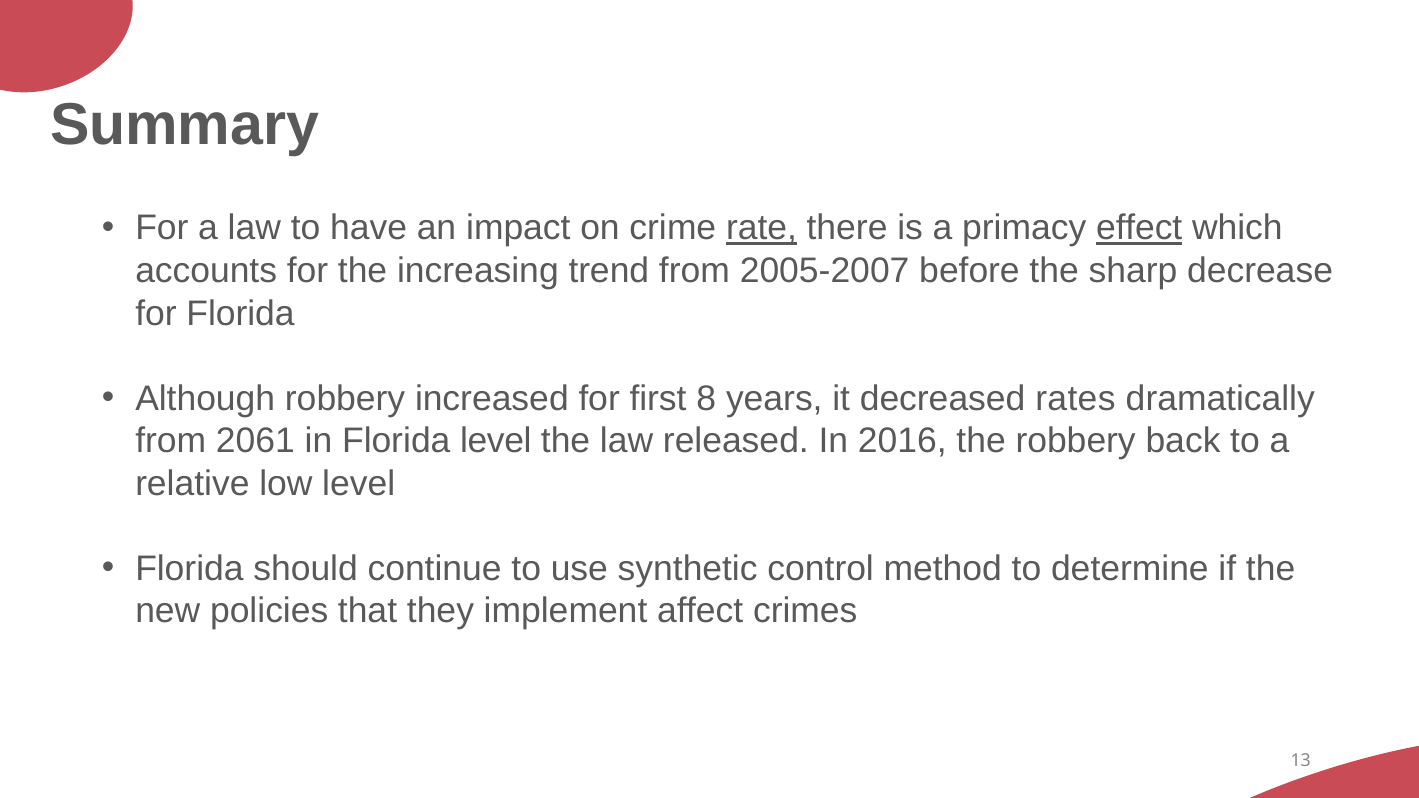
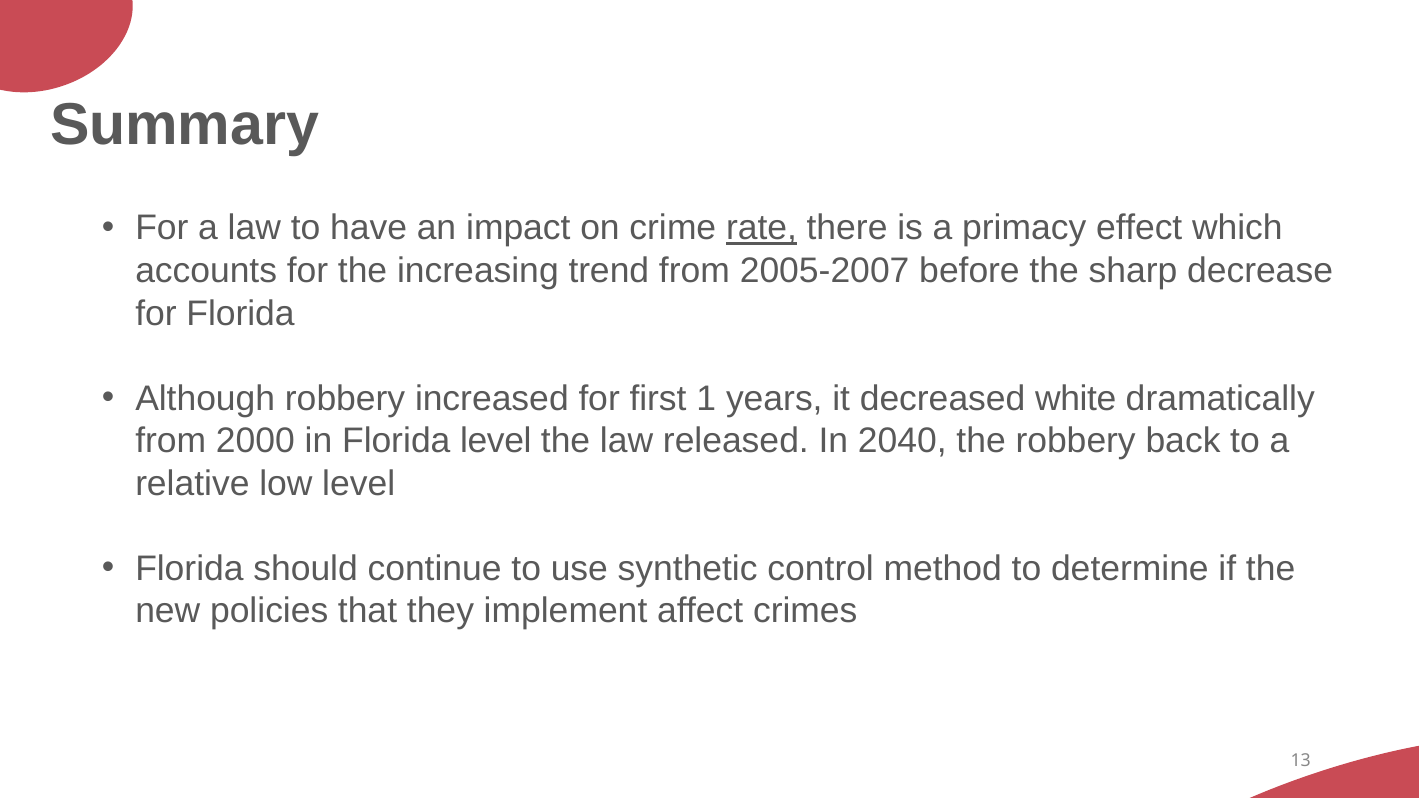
effect underline: present -> none (1139, 228)
8: 8 -> 1 (706, 399)
rates: rates -> white (1076, 399)
2061: 2061 -> 2000 (255, 441)
2016: 2016 -> 2040 (902, 441)
